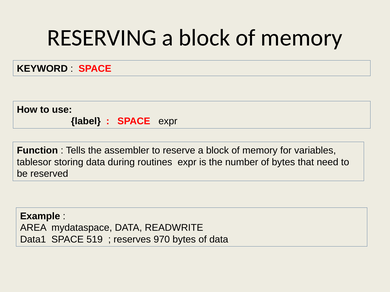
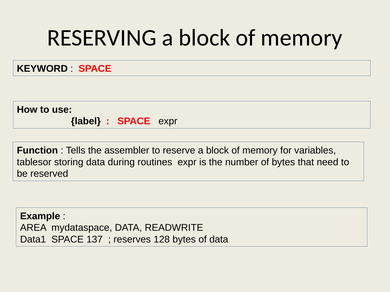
519: 519 -> 137 (95, 240)
970: 970 -> 128 (162, 240)
